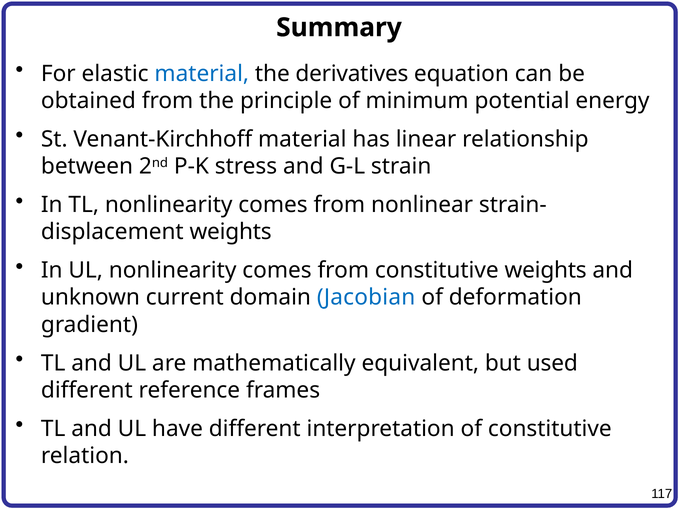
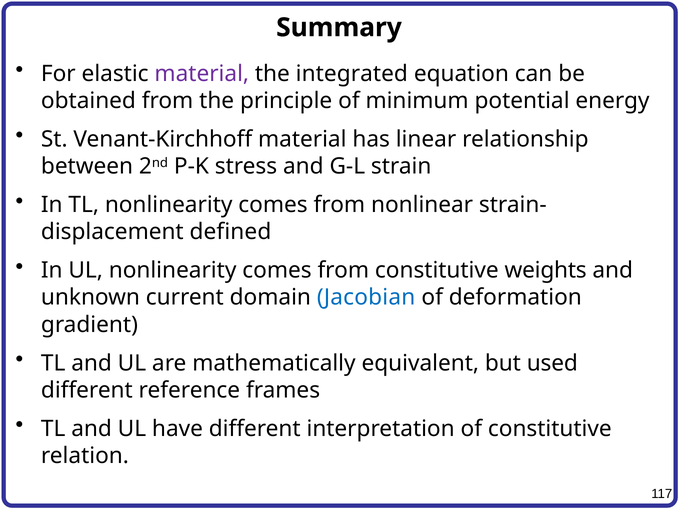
material colour: blue -> purple (202, 74)
derivatives: derivatives -> integrated (352, 74)
weights: weights -> defined (230, 232)
